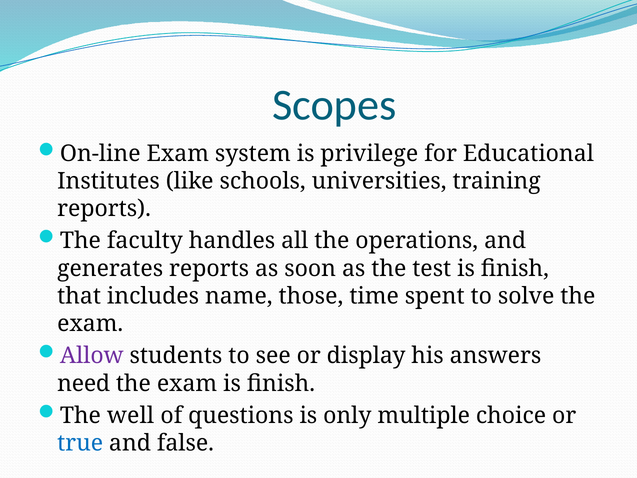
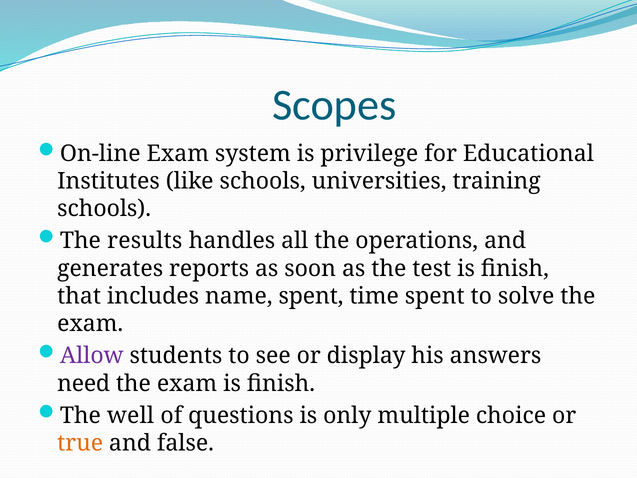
reports: reports -> schools (104, 209)
faculty: faculty -> results (145, 241)
name those: those -> spent (311, 296)
true colour: blue -> orange (80, 443)
